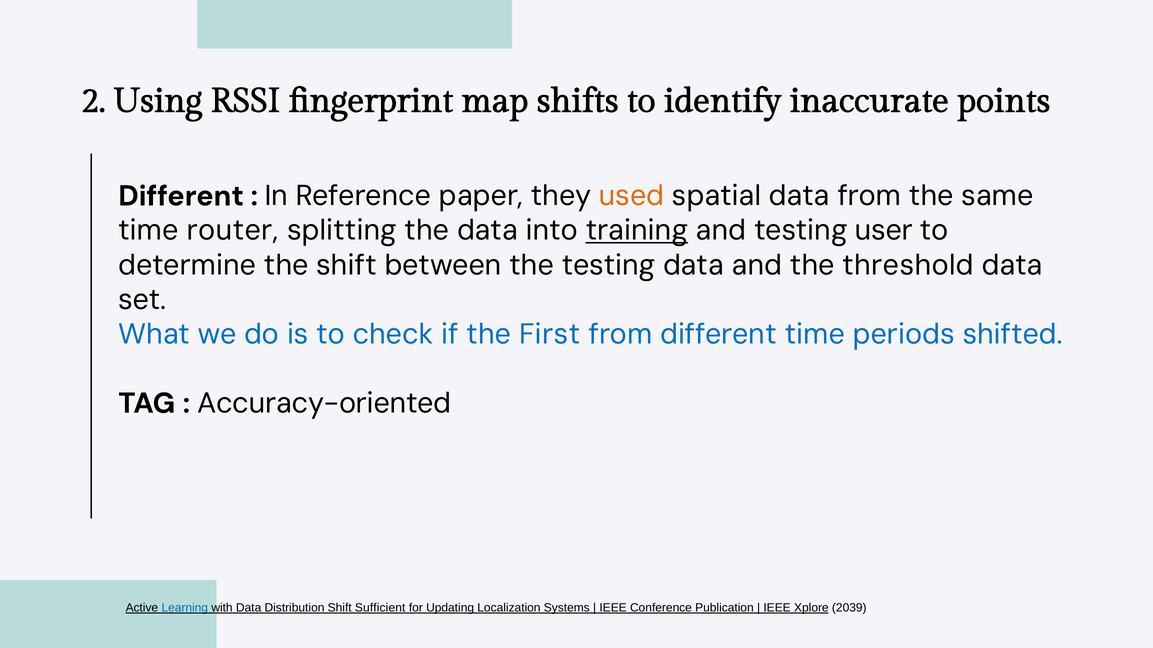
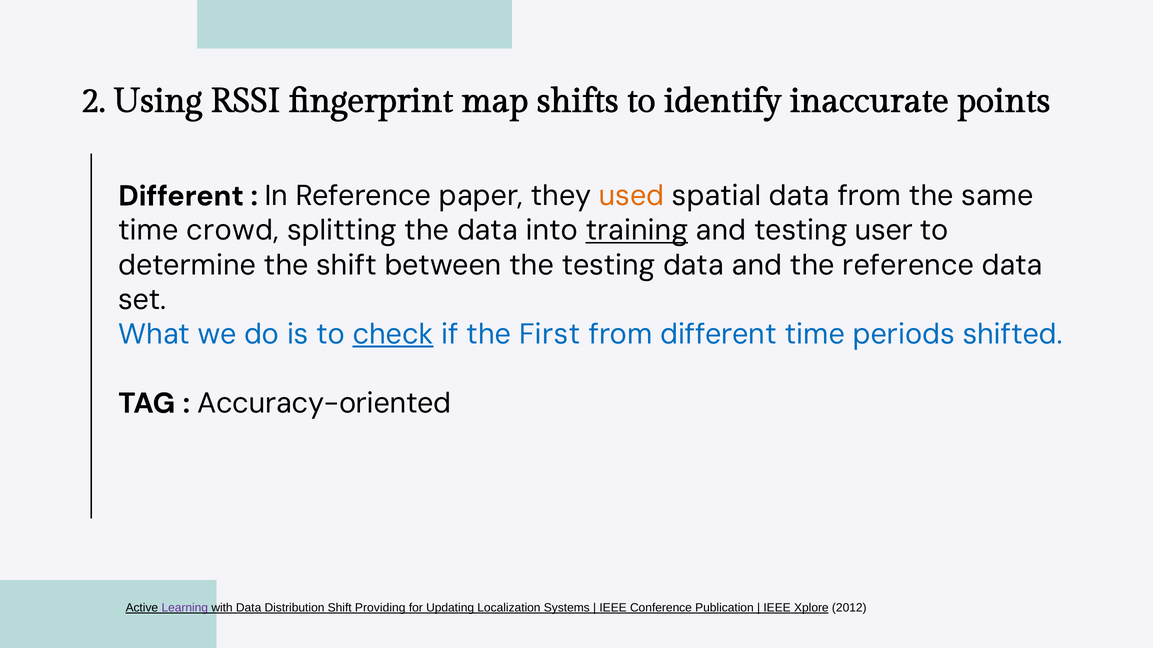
router: router -> crowd (233, 231)
the threshold: threshold -> reference (908, 265)
check underline: none -> present (393, 334)
Learning colour: blue -> purple (185, 608)
Sufficient: Sufficient -> Providing (380, 608)
2039: 2039 -> 2012 (849, 608)
